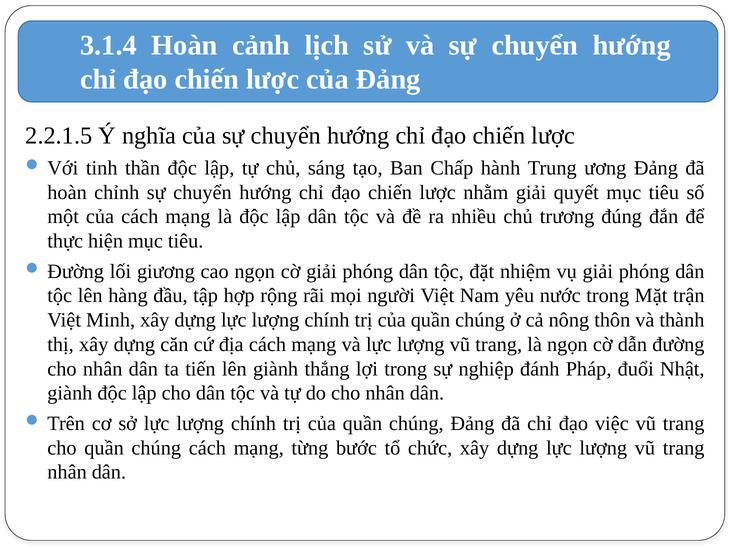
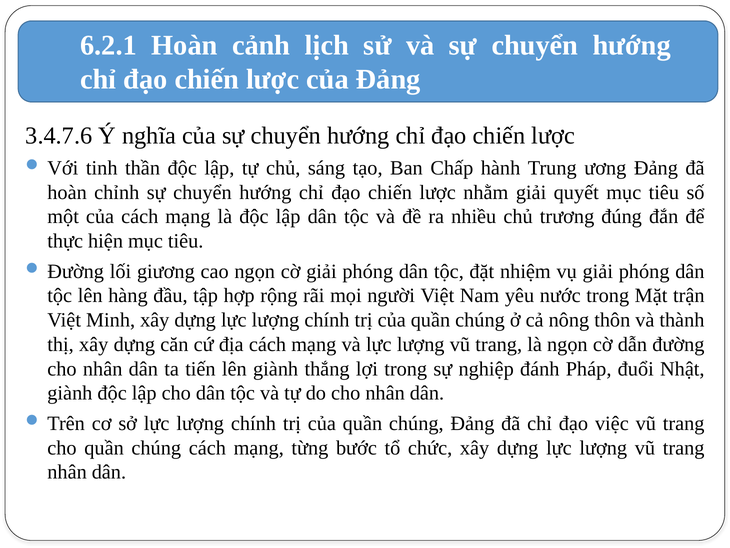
3.1.4: 3.1.4 -> 6.2.1 (109, 45)
2.2.1.5: 2.2.1.5 -> 3.4.7.6 (59, 135)
